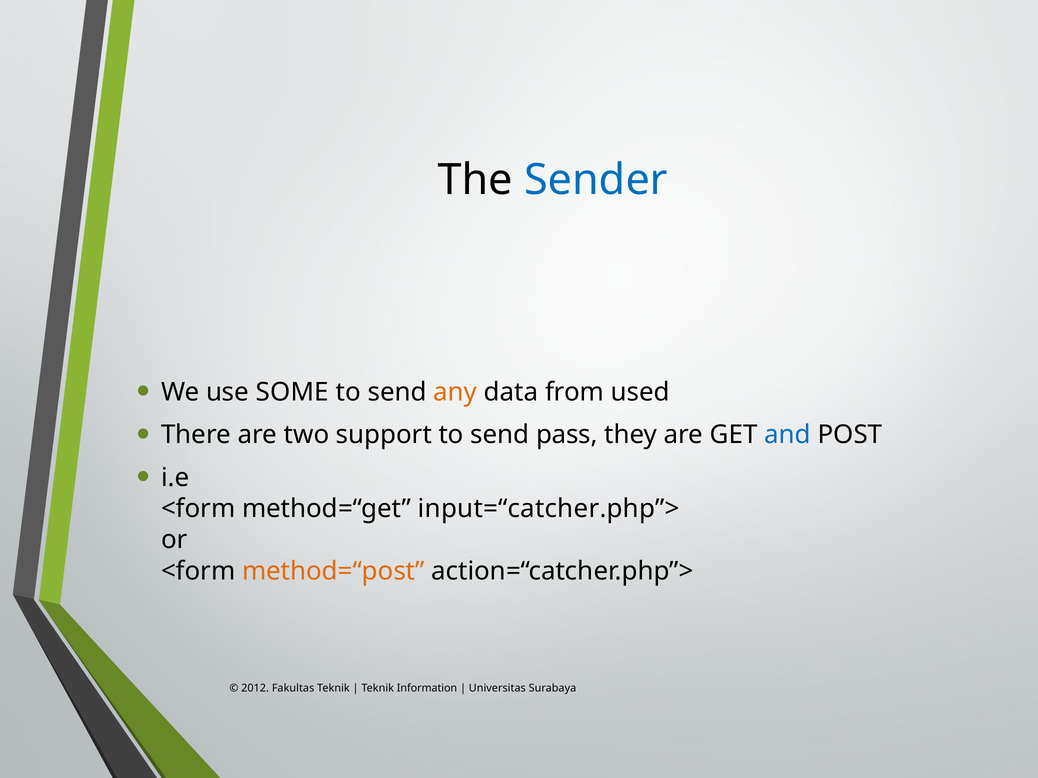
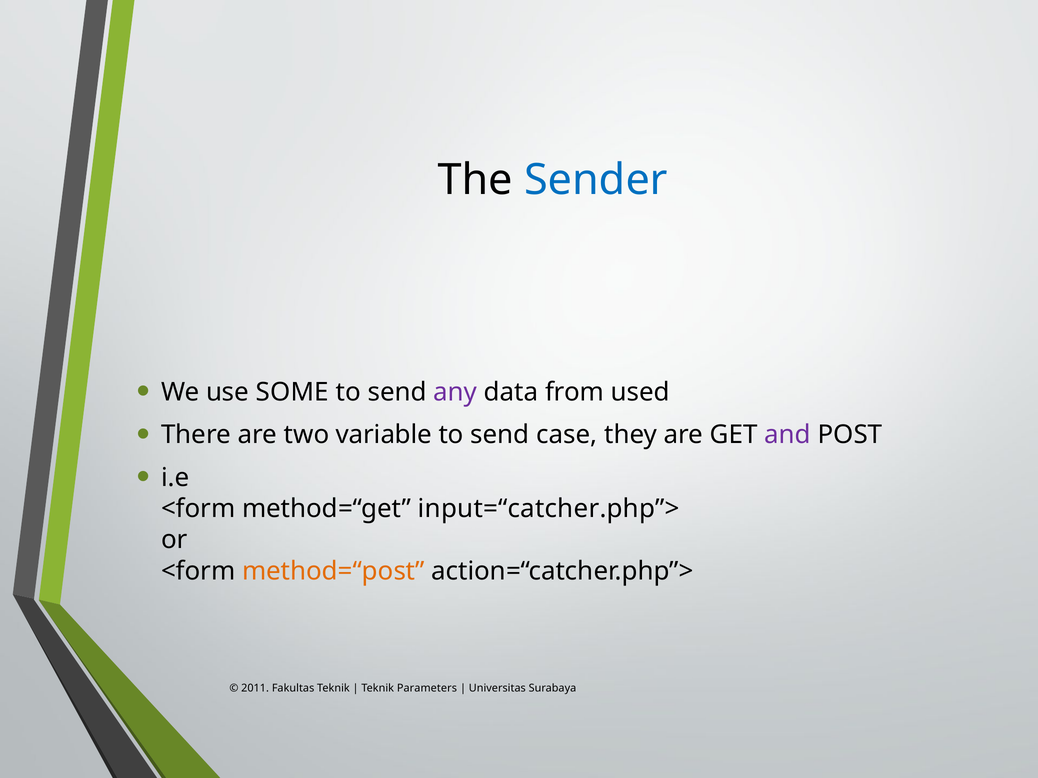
any colour: orange -> purple (455, 392)
support: support -> variable (384, 435)
pass: pass -> case (567, 435)
and colour: blue -> purple (788, 435)
2012: 2012 -> 2011 (255, 688)
Information: Information -> Parameters (427, 688)
